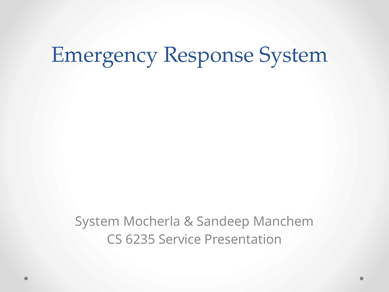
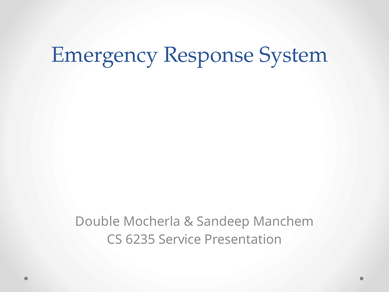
System: System -> Double (98, 221)
